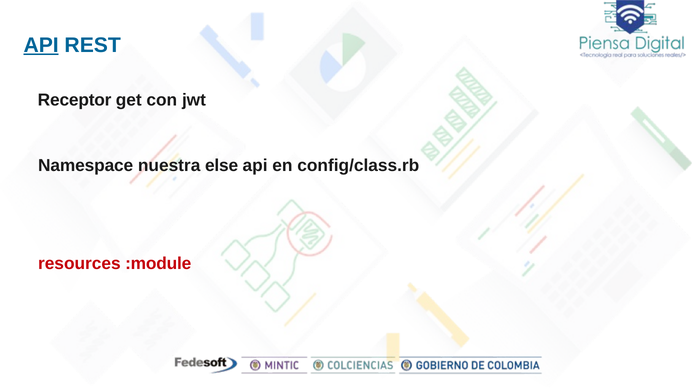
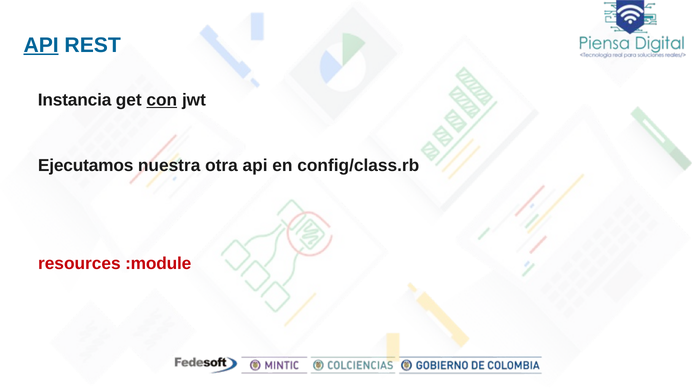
Receptor: Receptor -> Instancia (75, 100)
con underline: none -> present (162, 100)
Namespace: Namespace -> Ejecutamos (86, 165)
else: else -> otra (222, 165)
